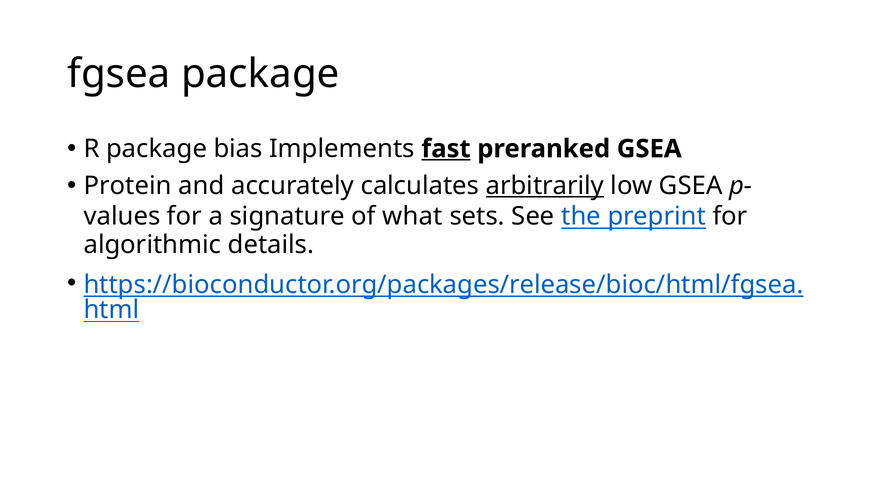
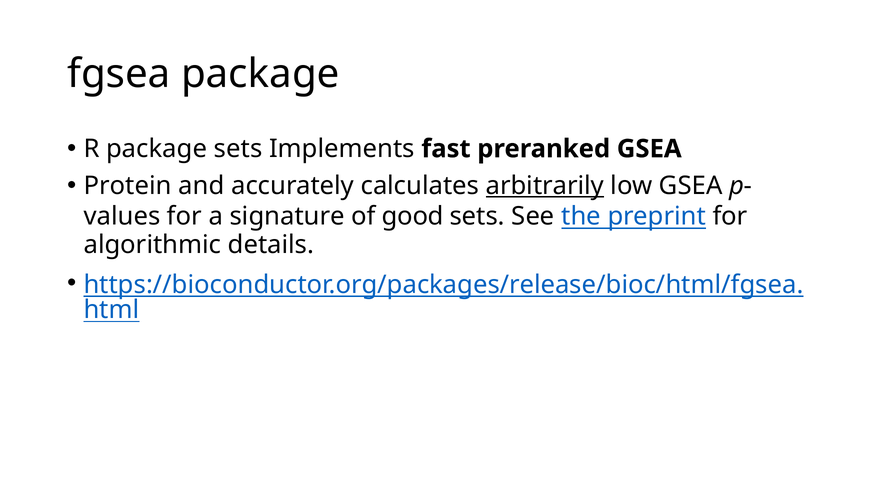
package bias: bias -> sets (238, 149)
fast underline: present -> none (446, 149)
what: what -> good (413, 217)
